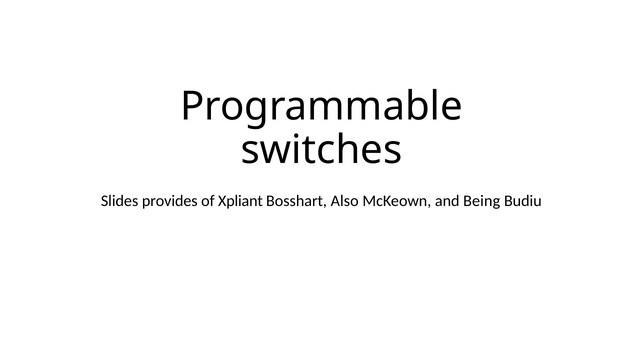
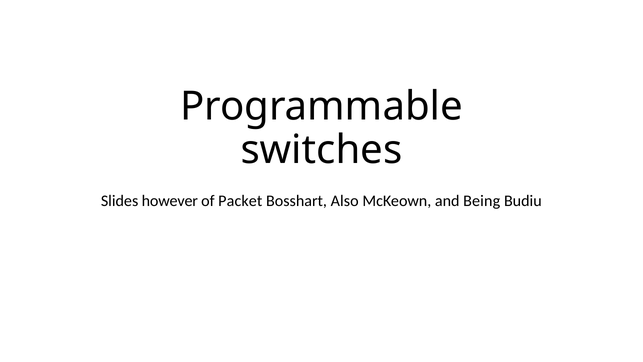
provides: provides -> however (170, 201)
Xpliant: Xpliant -> Packet (240, 201)
